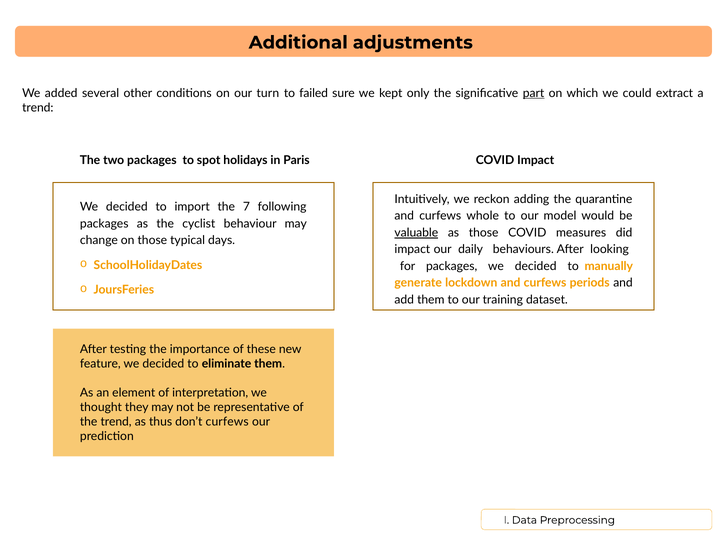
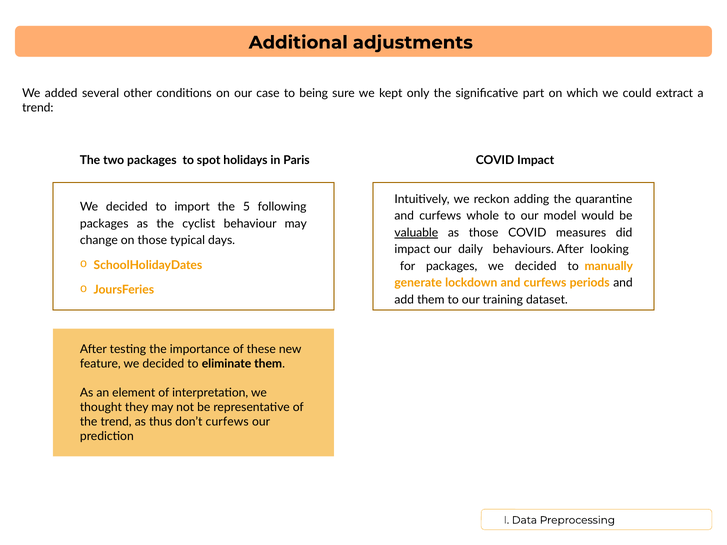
turn: turn -> case (268, 93)
failed: failed -> being (314, 93)
part underline: present -> none (534, 93)
7: 7 -> 5 (246, 207)
